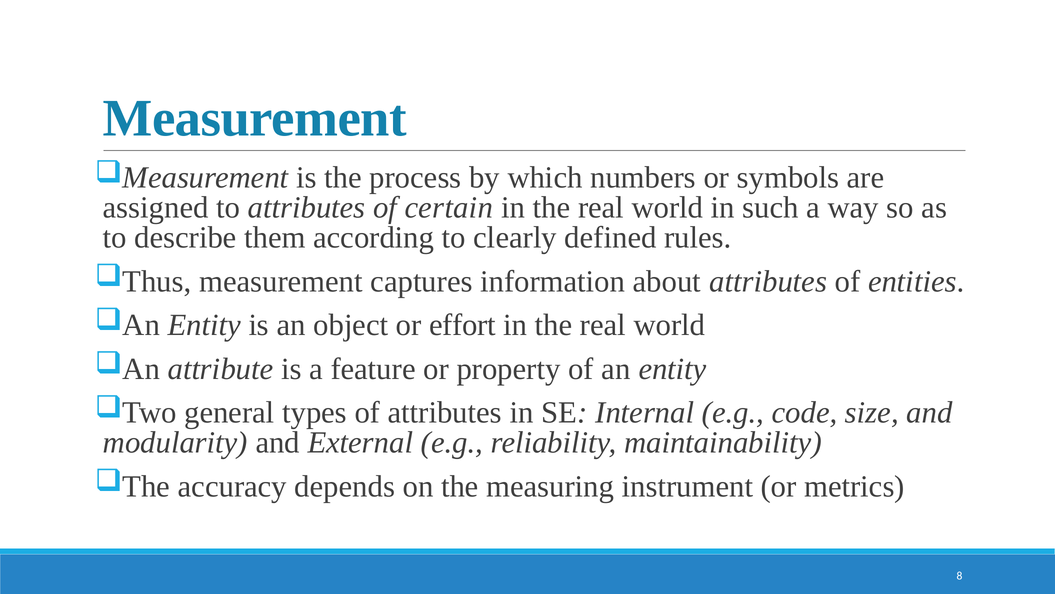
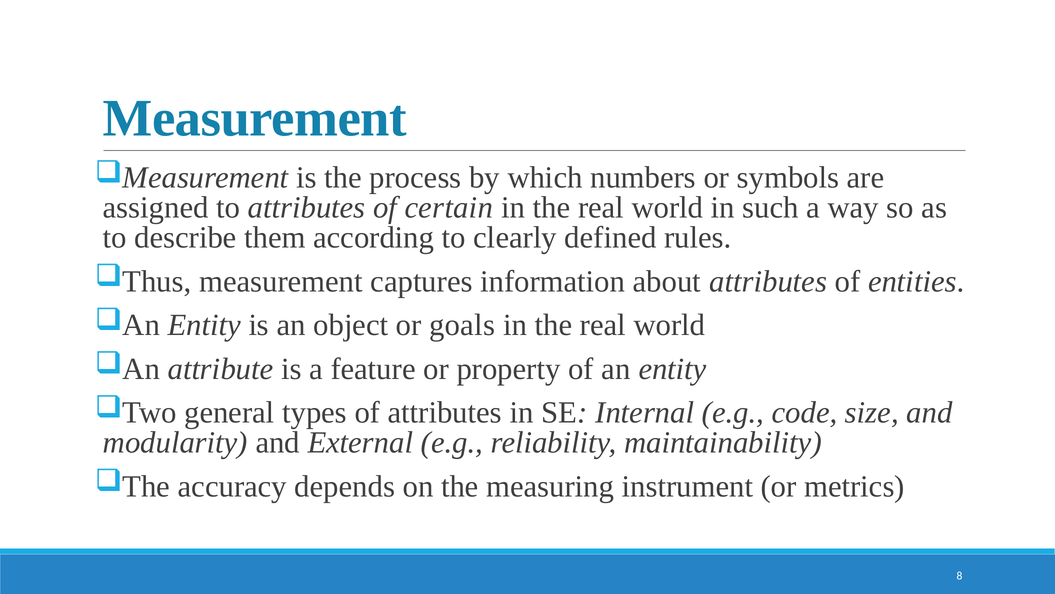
effort: effort -> goals (462, 325)
